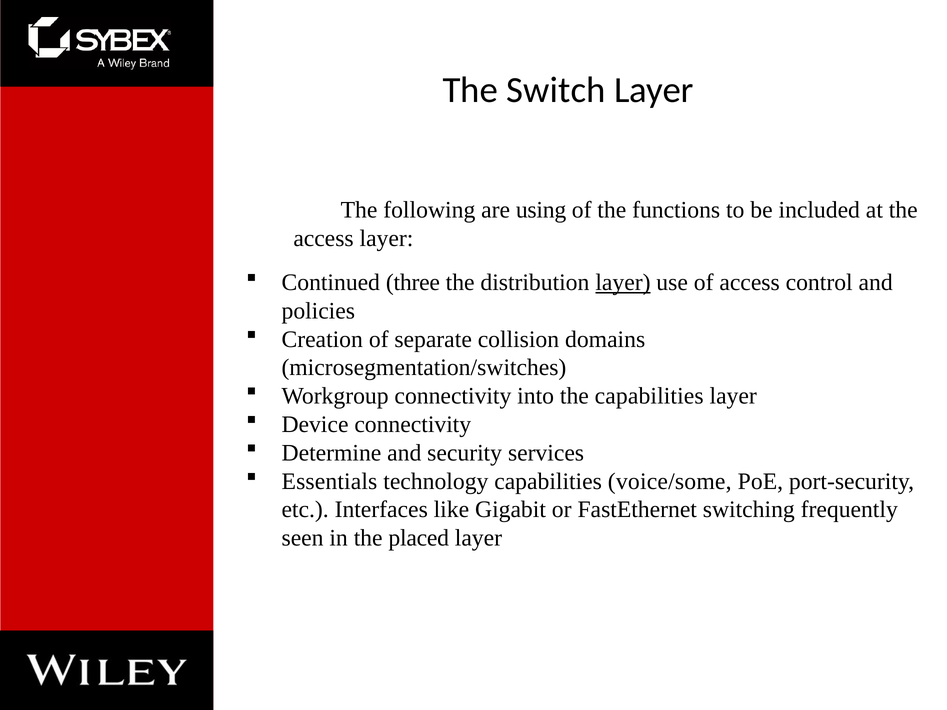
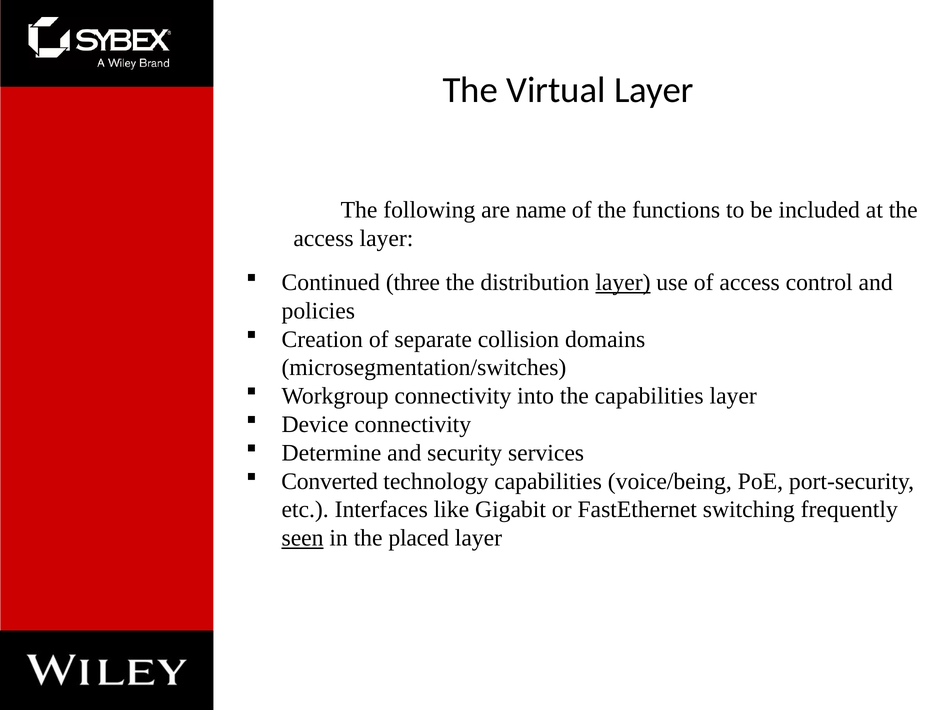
Switch: Switch -> Virtual (556, 90)
using: using -> name (541, 210)
Essentials: Essentials -> Converted (330, 481)
voice/some: voice/some -> voice/being (670, 481)
seen underline: none -> present (303, 538)
